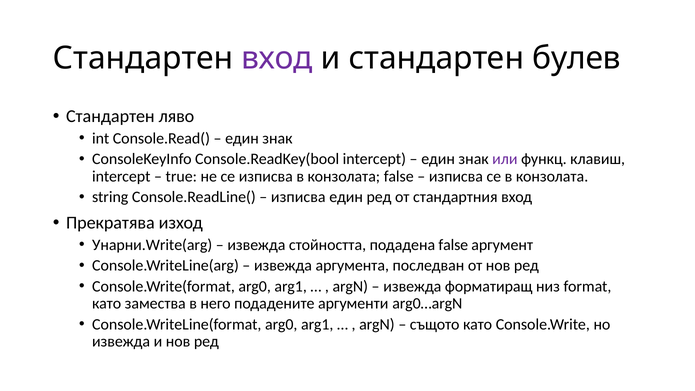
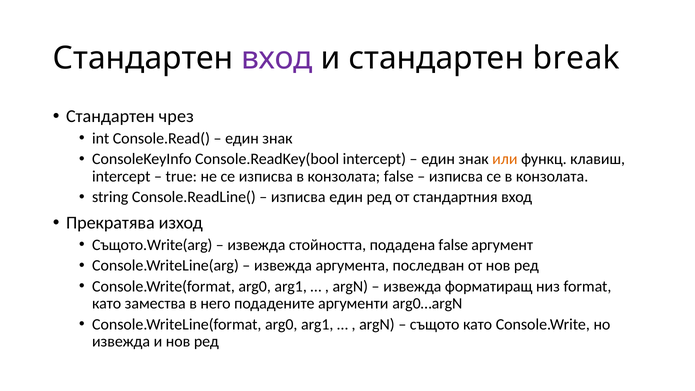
булев: булев -> break (576, 58)
ляво: ляво -> чрез (176, 116)
или colour: purple -> orange (505, 159)
Унарни.Write(arg: Унарни.Write(arg -> Същото.Write(arg (152, 245)
